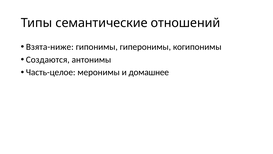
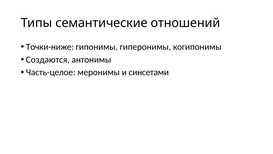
Взята-ниже: Взята-ниже -> Точки-ниже (50, 47)
домашнее: домашнее -> синсетами (149, 72)
